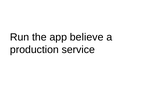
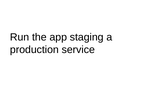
believe: believe -> staging (87, 37)
